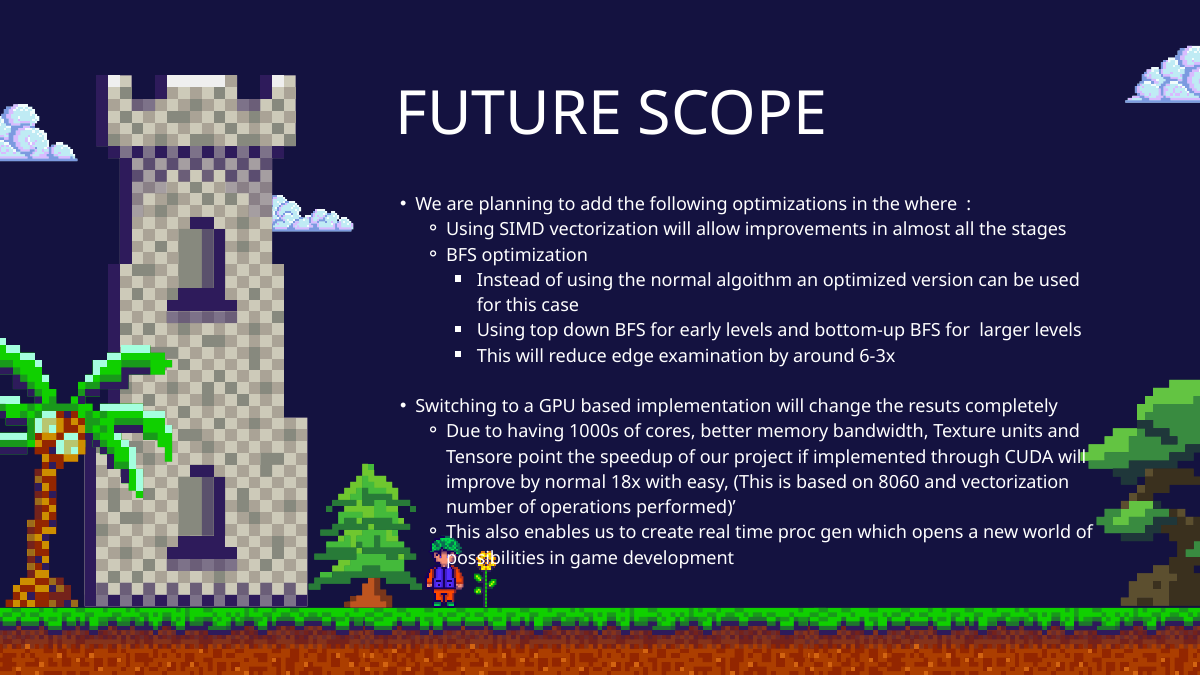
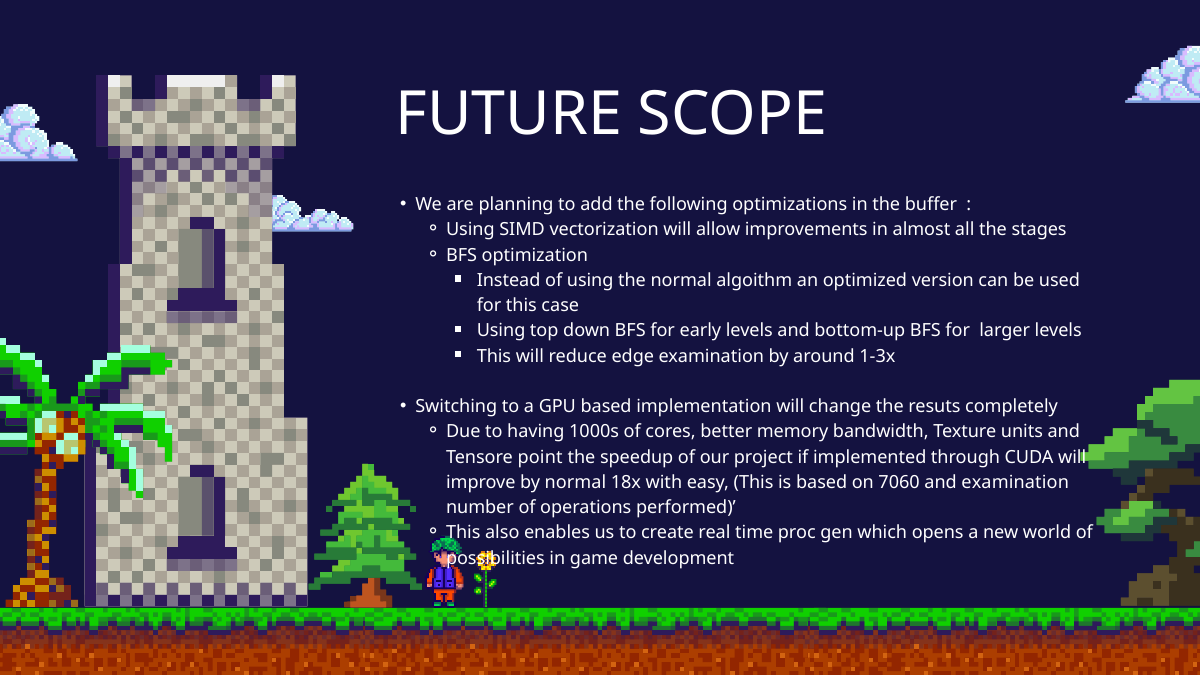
where: where -> buffer (931, 205)
6-3x: 6-3x -> 1-3x (877, 356)
8060: 8060 -> 7060 (899, 482)
and vectorization: vectorization -> examination (1015, 482)
